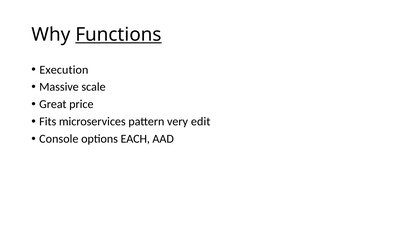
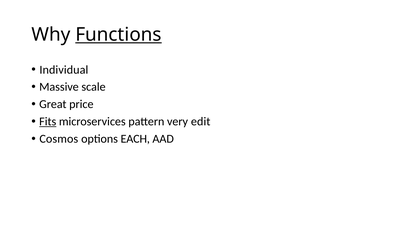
Execution: Execution -> Individual (64, 70)
Fits underline: none -> present (48, 122)
Console: Console -> Cosmos (59, 139)
